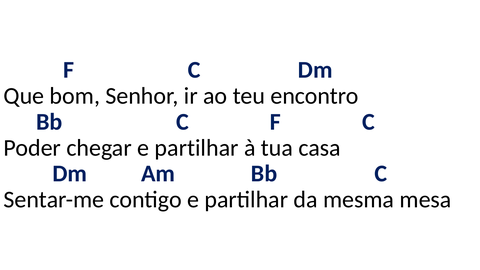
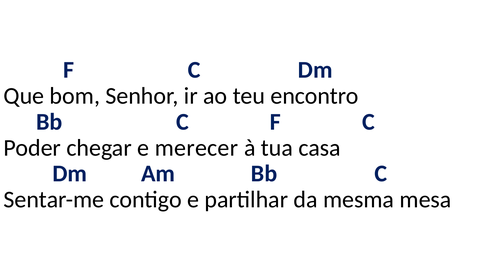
chegar e partilhar: partilhar -> merecer (196, 148)
